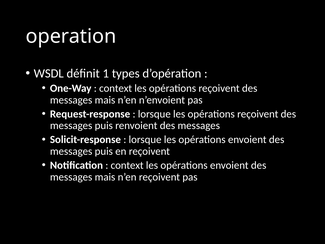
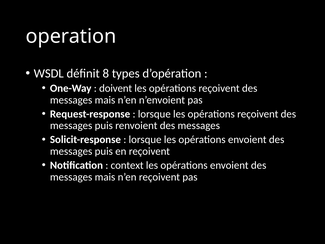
1: 1 -> 8 (106, 73)
context: context -> doivent (116, 88)
